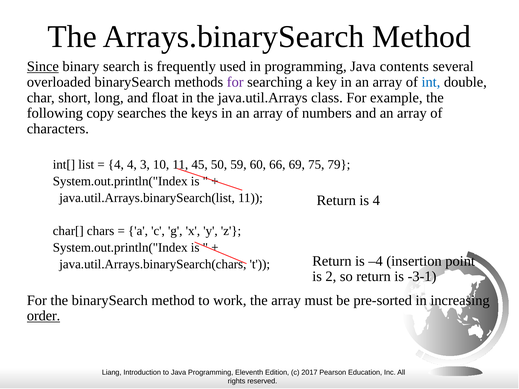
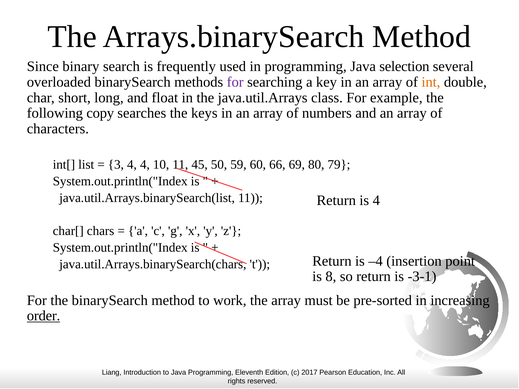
Since underline: present -> none (43, 67)
contents: contents -> selection (404, 67)
int colour: blue -> orange (431, 82)
4: 4 -> 3 (116, 165)
4 3: 3 -> 4 (145, 165)
75: 75 -> 80 (316, 165)
2: 2 -> 8 (331, 277)
